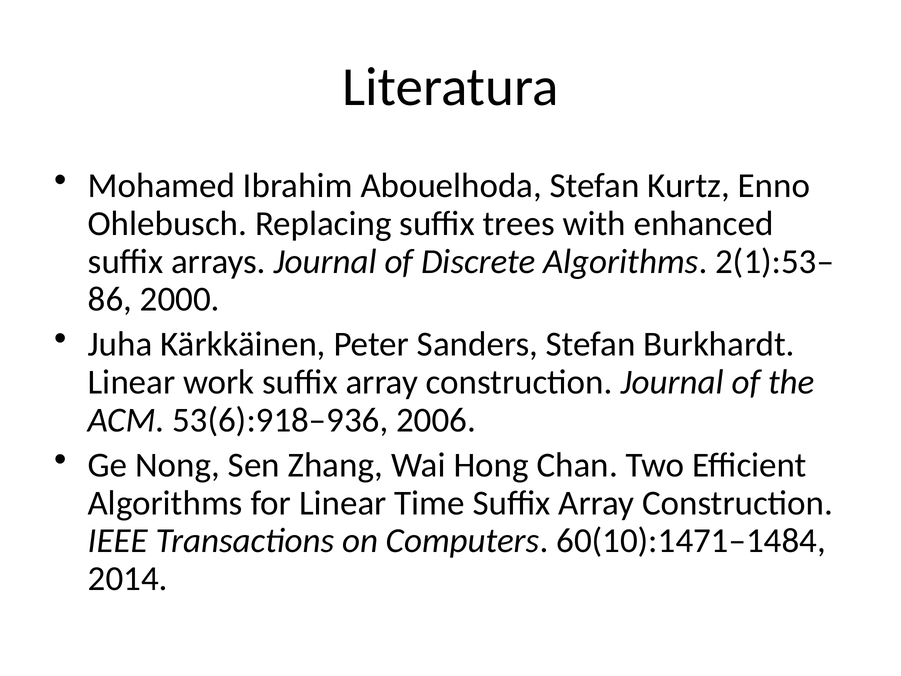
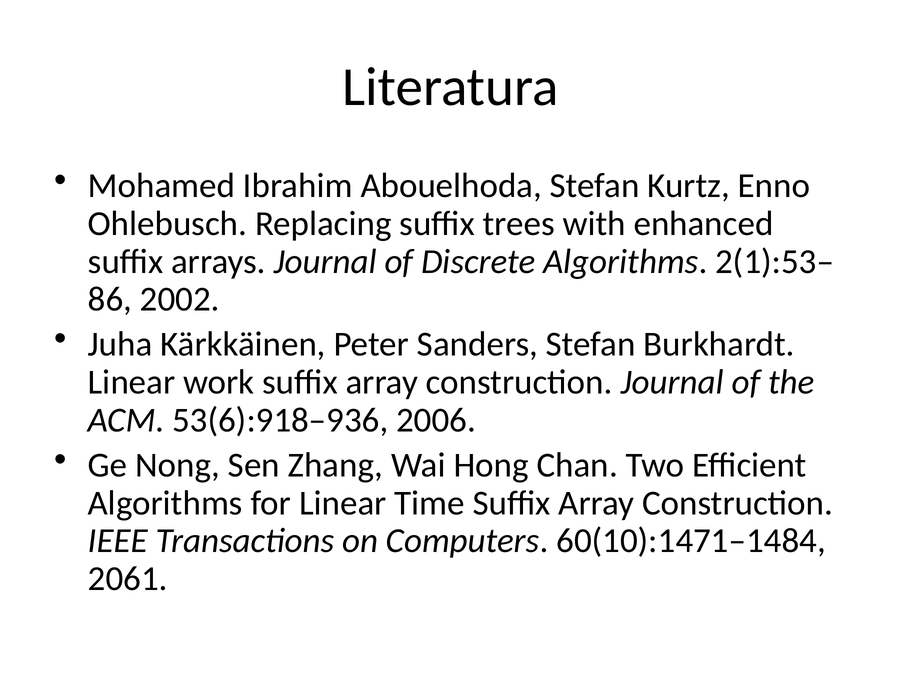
2000: 2000 -> 2002 (180, 299)
2014: 2014 -> 2061 (128, 579)
